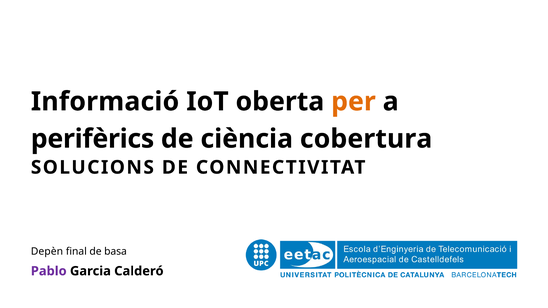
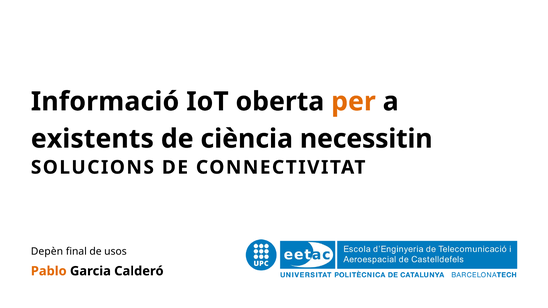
perifèrics: perifèrics -> existents (92, 139)
cobertura: cobertura -> necessitin (366, 139)
basa: basa -> usos (115, 252)
Pablo colour: purple -> orange (49, 271)
